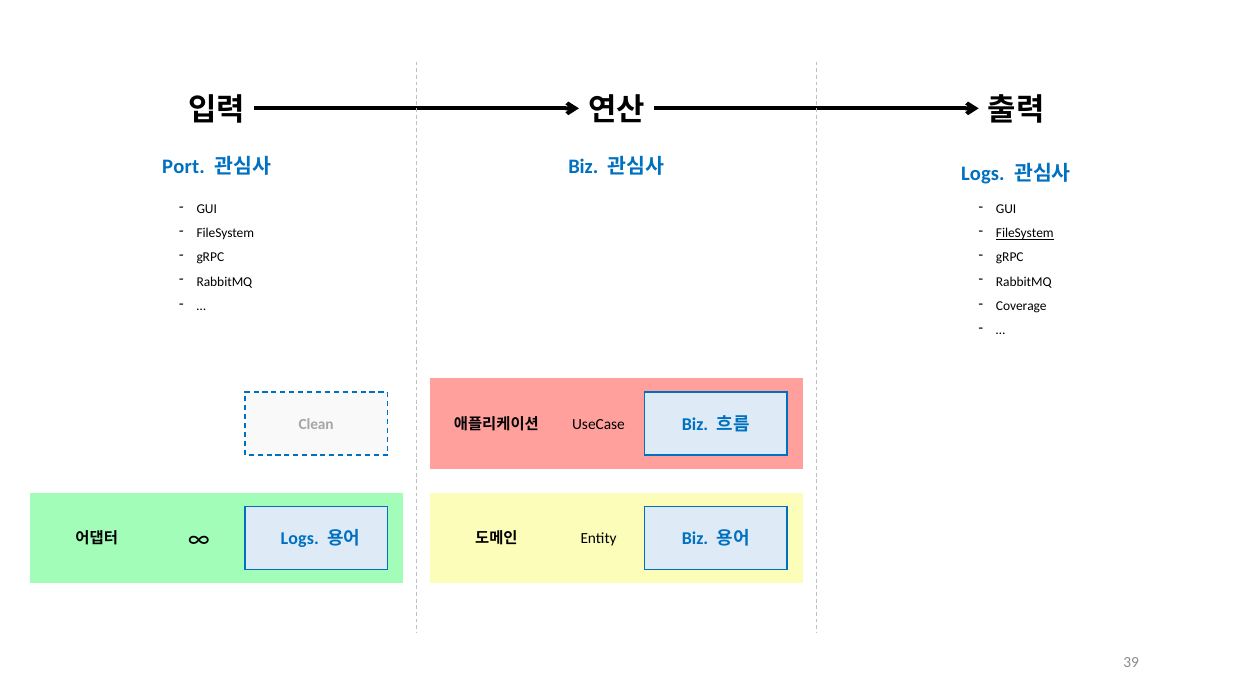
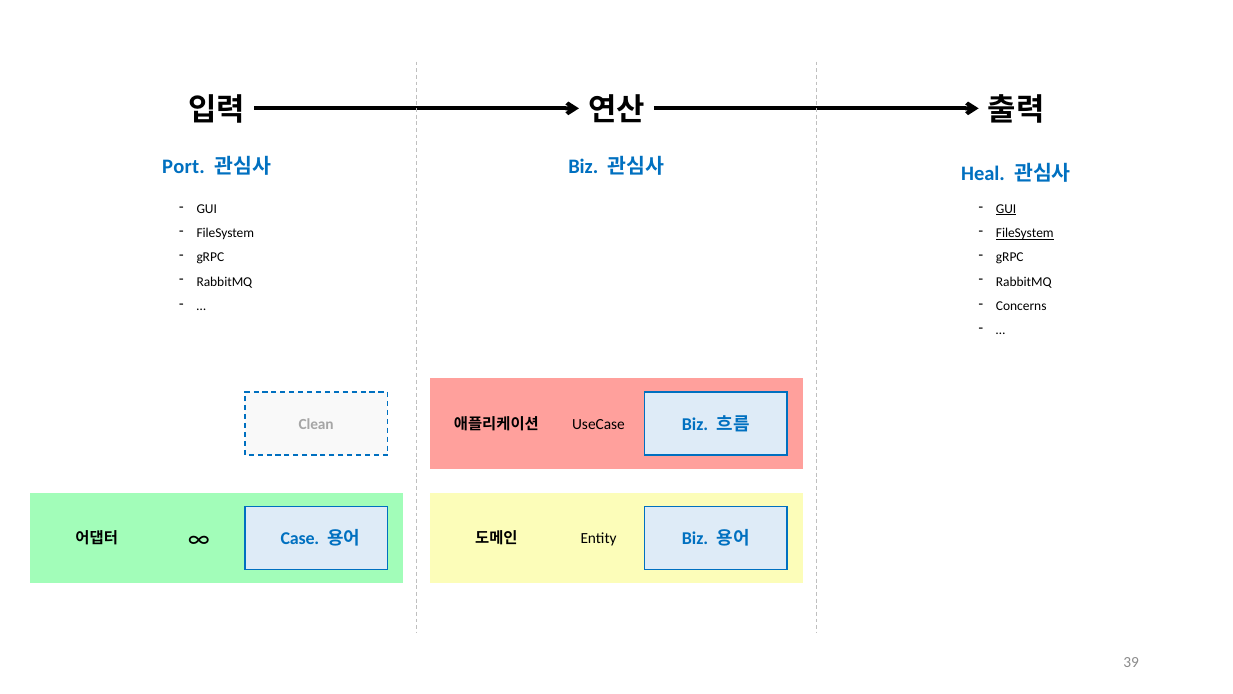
Logs: Logs -> Heal (983, 174)
GUI underline: none -> present (1006, 209)
Coverage: Coverage -> Concerns (1021, 306)
Logs: Logs -> Case (300, 539)
